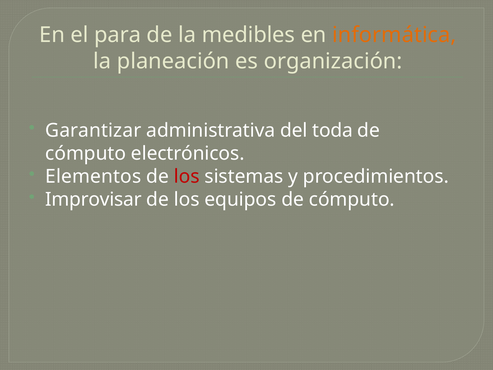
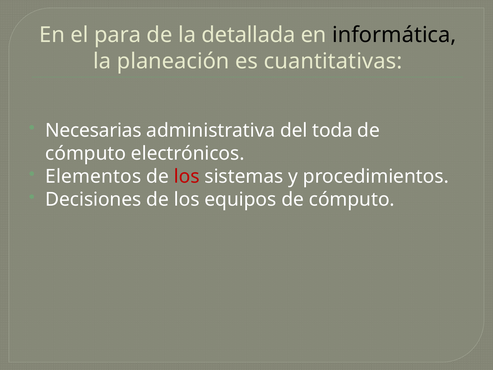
medibles: medibles -> detallada (248, 35)
informática colour: orange -> black (394, 35)
organización: organización -> cuantitativas (333, 61)
Garantizar: Garantizar -> Necesarias (93, 130)
Improvisar: Improvisar -> Decisiones (93, 199)
